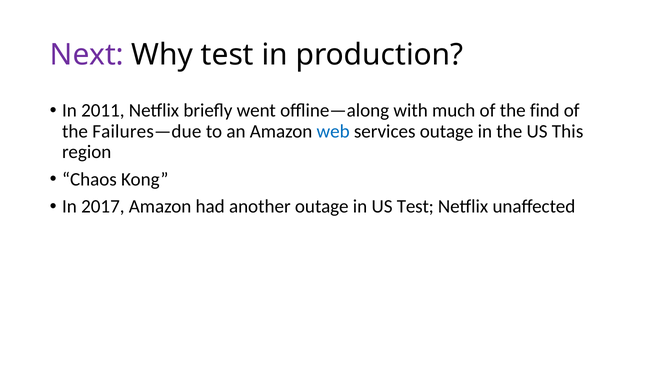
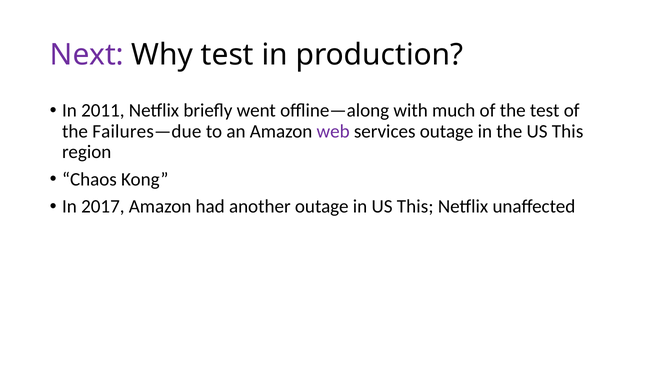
the find: find -> test (545, 111)
web colour: blue -> purple (333, 131)
in US Test: Test -> This (415, 207)
